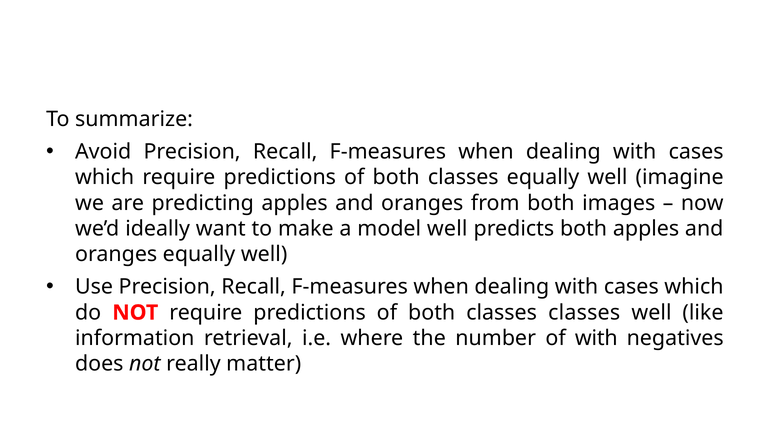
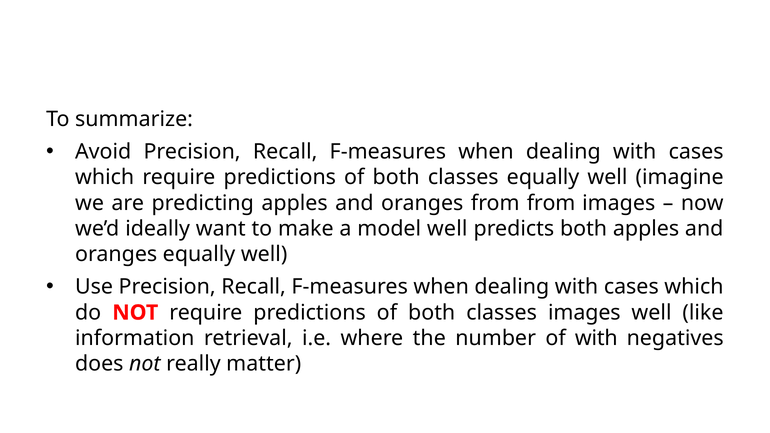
from both: both -> from (551, 203)
classes classes: classes -> images (584, 313)
